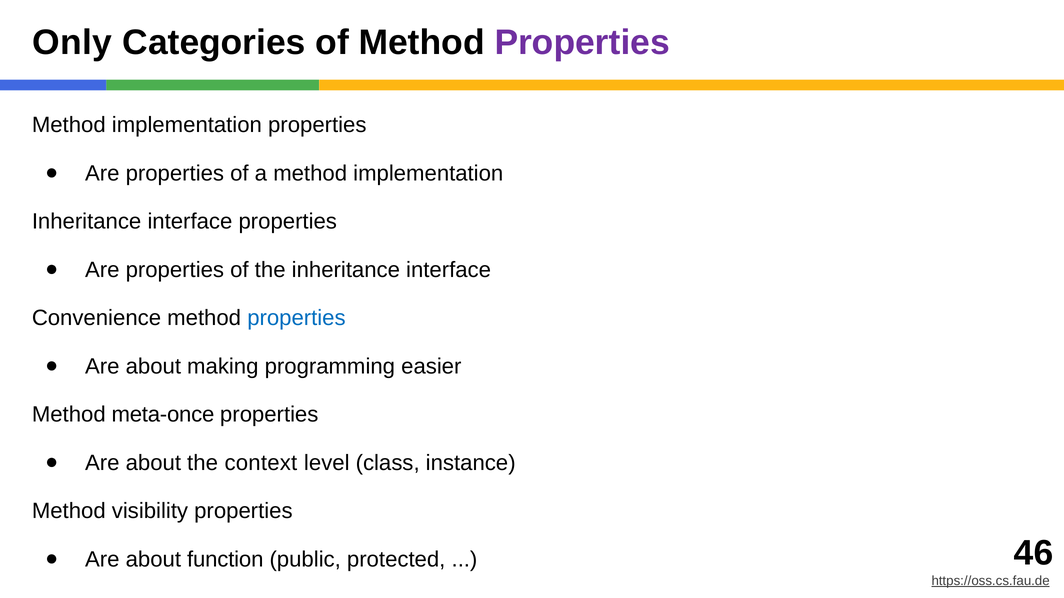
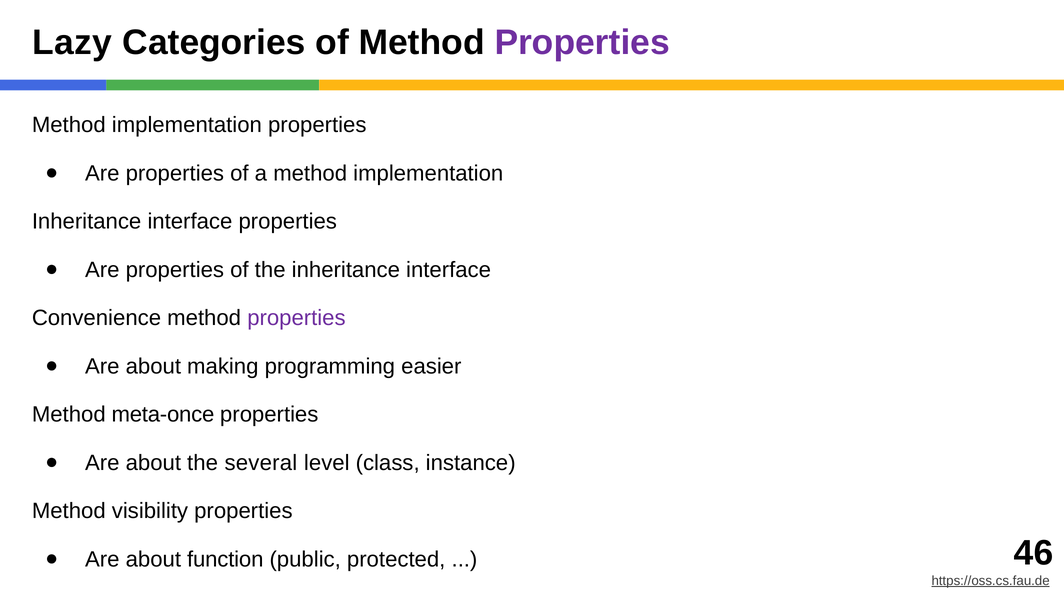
Only: Only -> Lazy (72, 42)
properties colour: blue -> purple (296, 318)
context: context -> several (261, 463)
